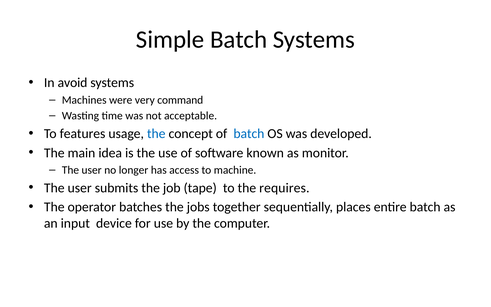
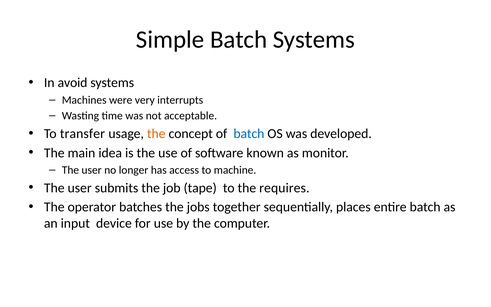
command: command -> interrupts (180, 100)
features: features -> transfer (82, 134)
the colour: blue -> orange (156, 134)
